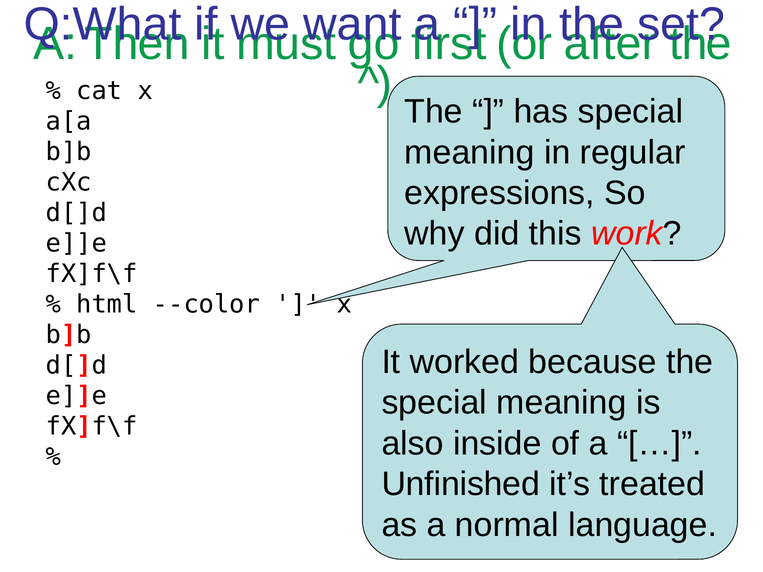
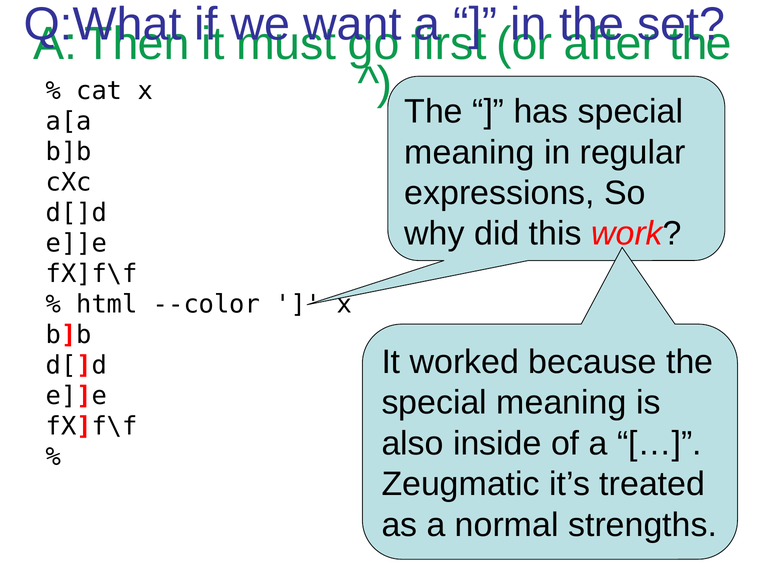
Unfinished: Unfinished -> Zeugmatic (461, 484)
language: language -> strengths (643, 525)
